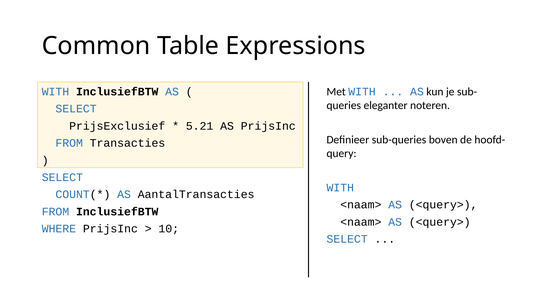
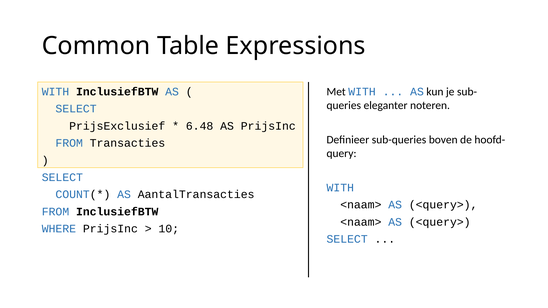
5.21: 5.21 -> 6.48 (200, 126)
